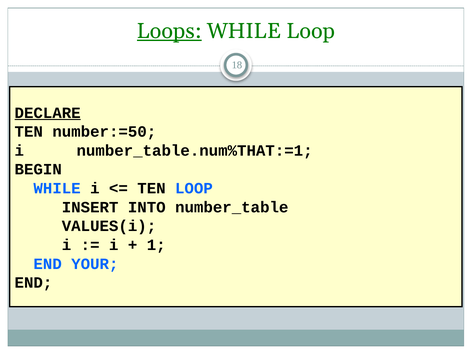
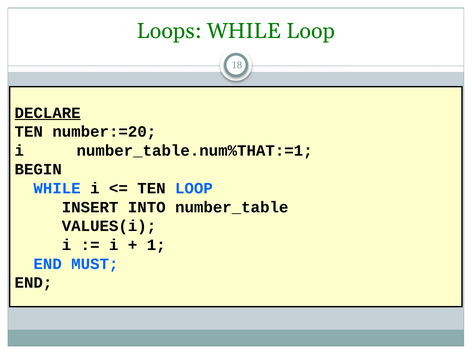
Loops underline: present -> none (169, 31)
number:=50: number:=50 -> number:=20 (104, 132)
YOUR: YOUR -> MUST (95, 264)
